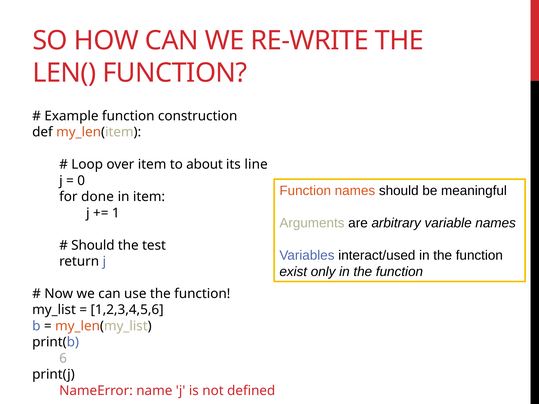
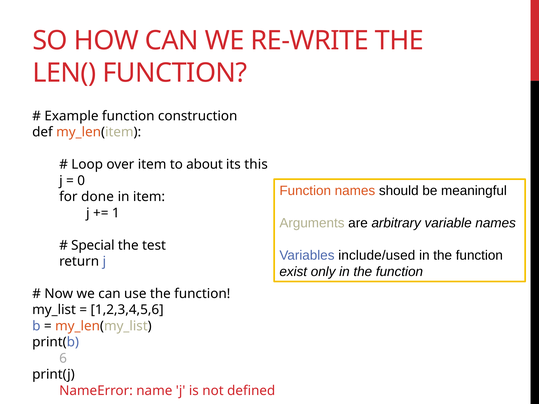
line: line -> this (256, 165)
Should: Should -> Special (93, 245)
interact/used: interact/used -> include/used (377, 256)
